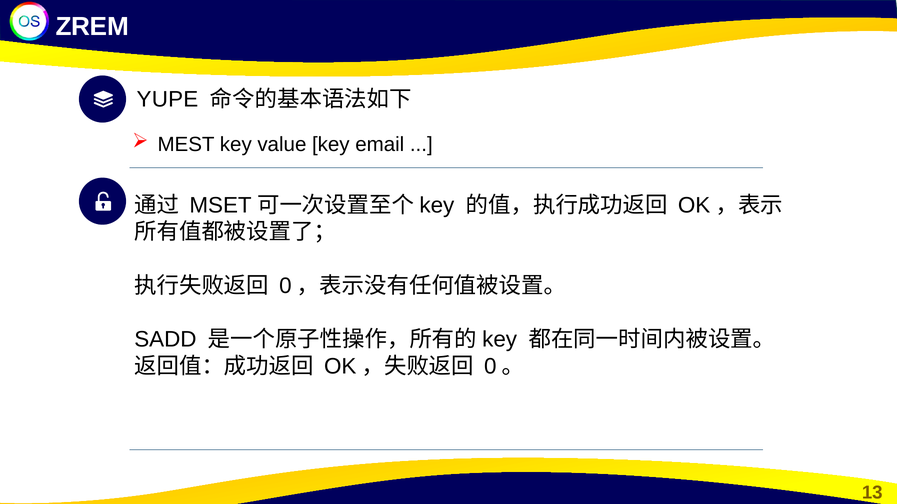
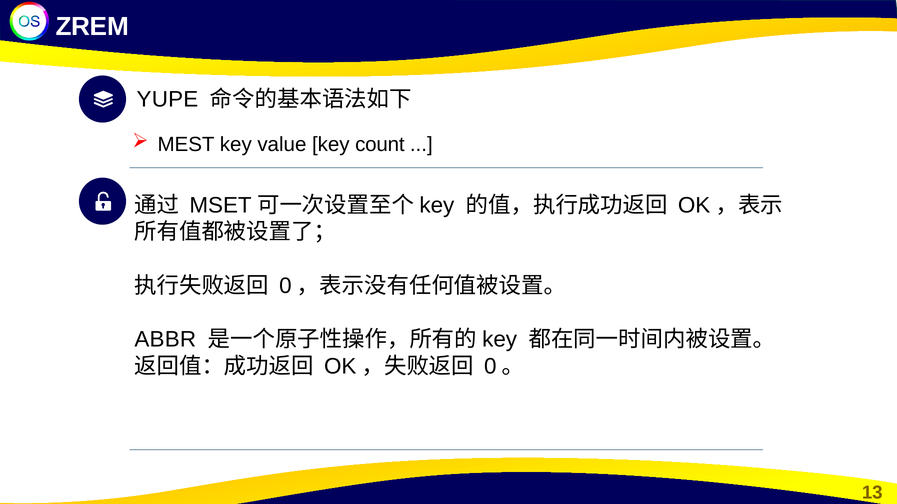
email: email -> count (380, 145)
SADD: SADD -> ABBR (165, 340)
